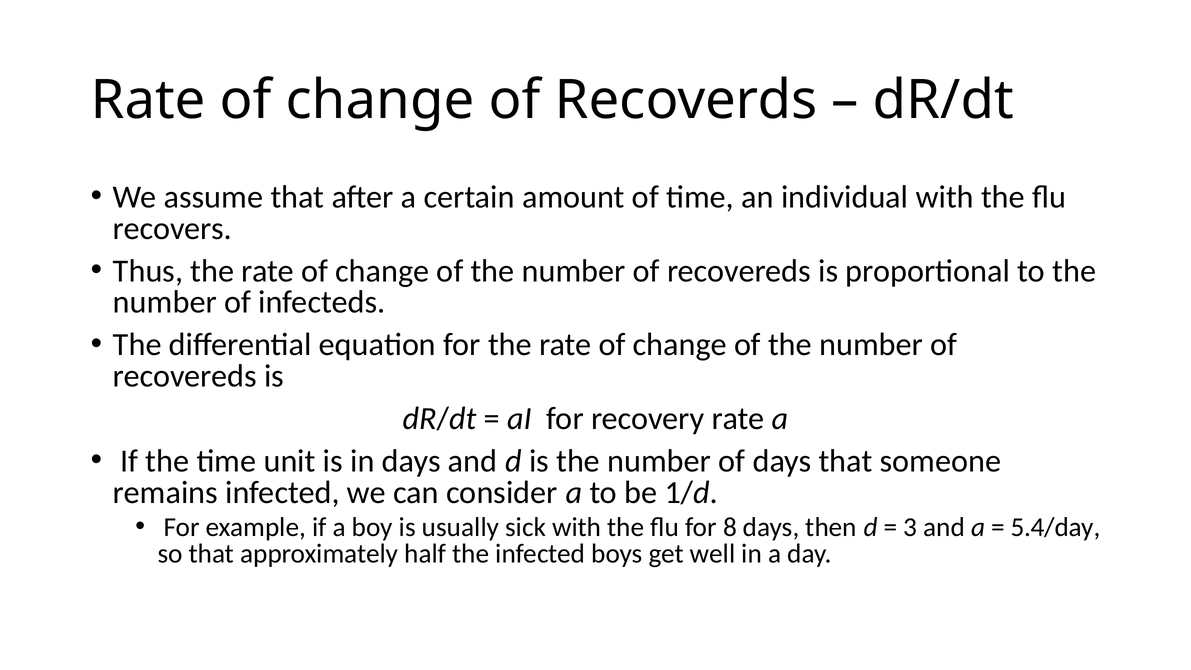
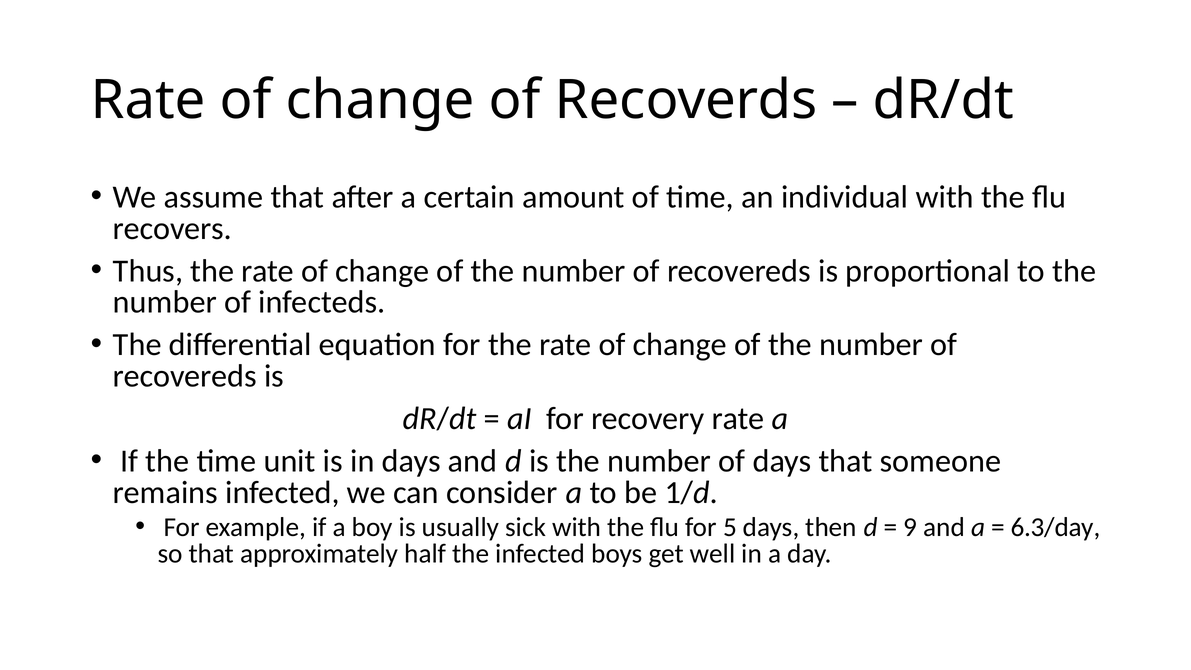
8: 8 -> 5 (730, 527)
3: 3 -> 9 (910, 527)
5.4/day: 5.4/day -> 6.3/day (1056, 527)
